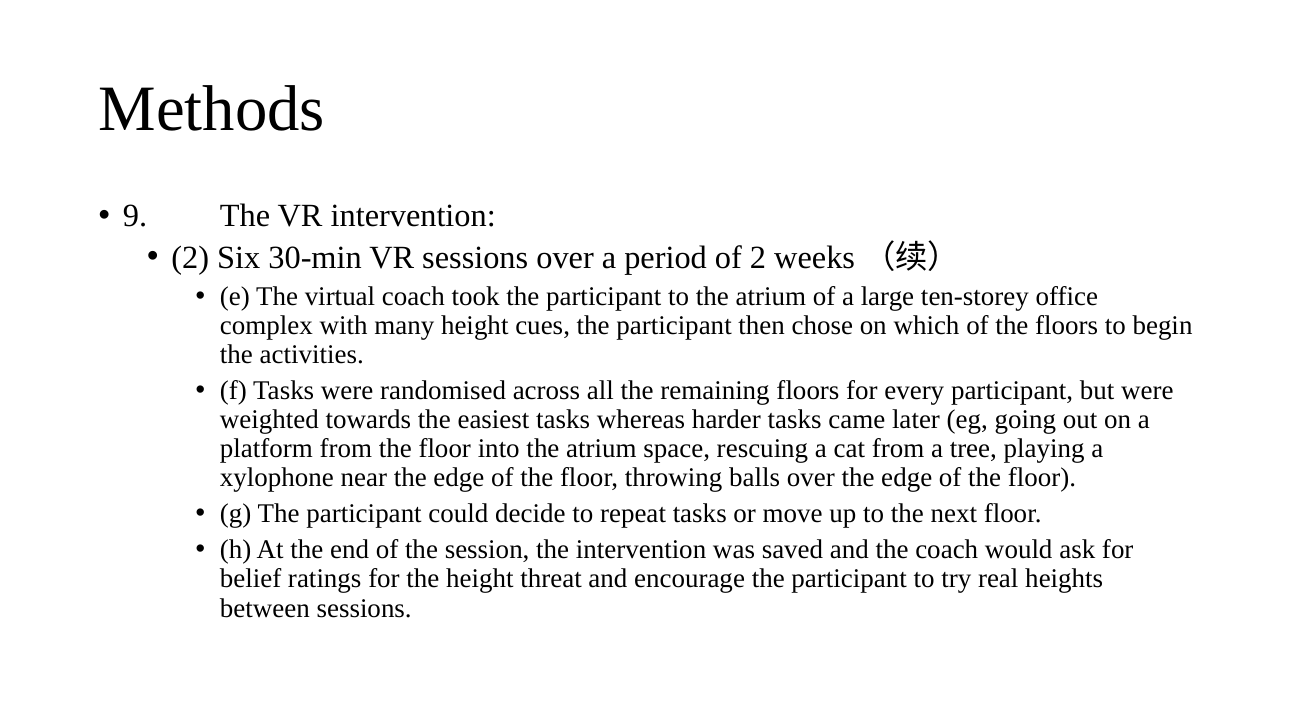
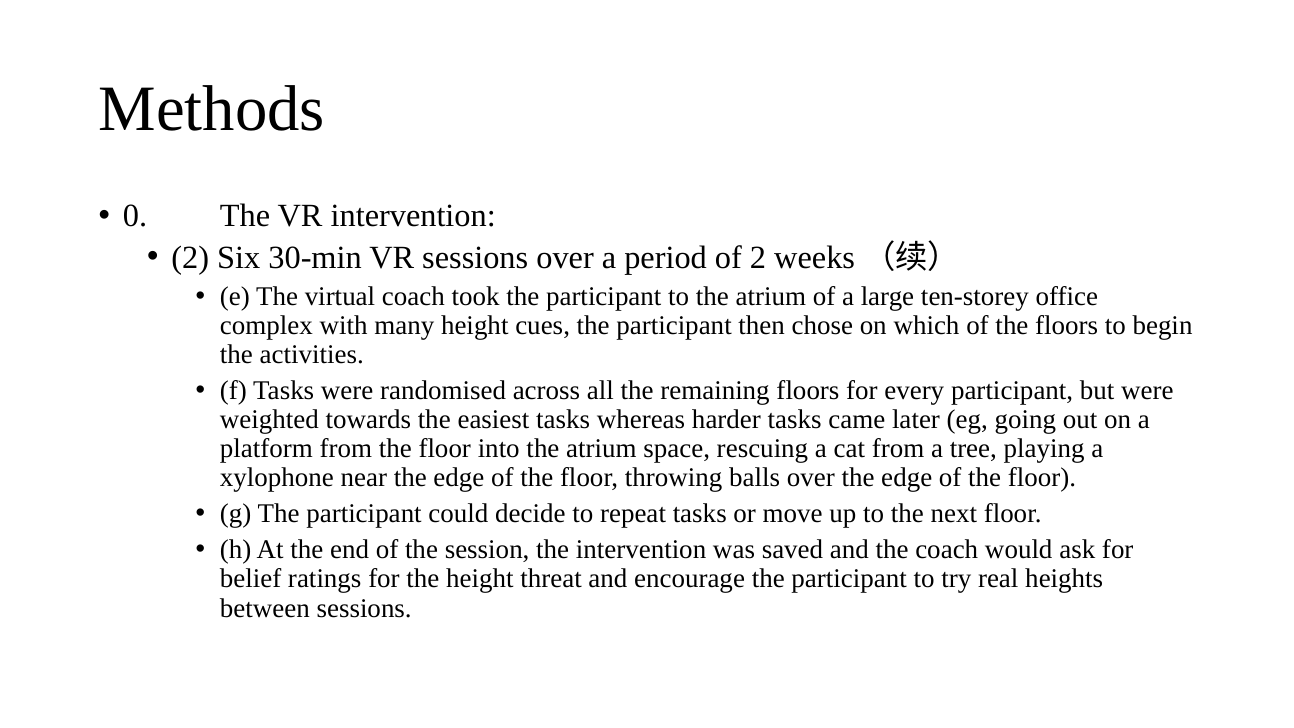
9: 9 -> 0 (135, 216)
